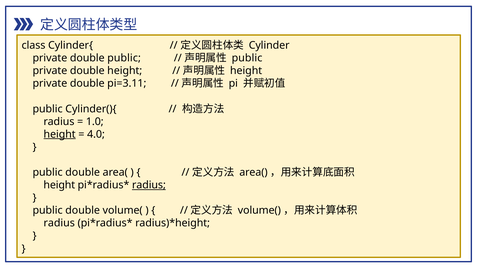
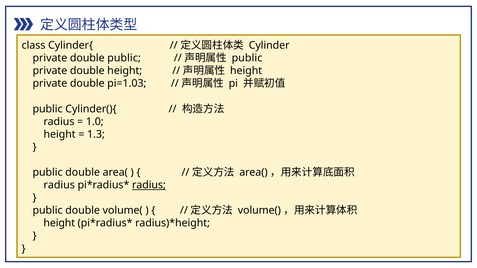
pi=3.11: pi=3.11 -> pi=1.03 (127, 84)
height underline: present -> none (60, 134)
4.0: 4.0 -> 1.3 (96, 134)
height: height -> radius (59, 185)
radius: radius -> height (59, 223)
